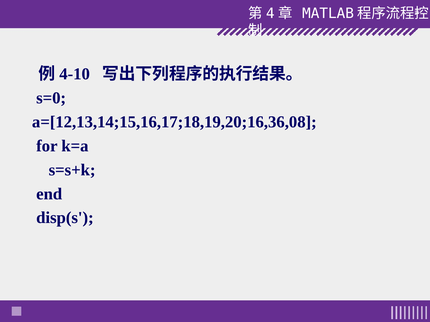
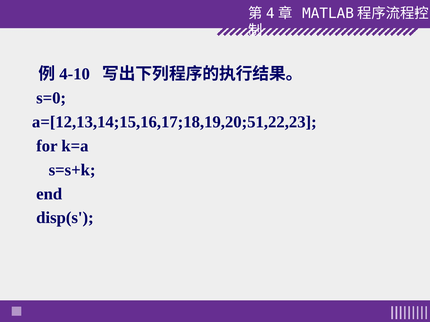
a=[12,13,14;15,16,17;18,19,20;16,36,08: a=[12,13,14;15,16,17;18,19,20;16,36,08 -> a=[12,13,14;15,16,17;18,19,20;51,22,23 (174, 122)
